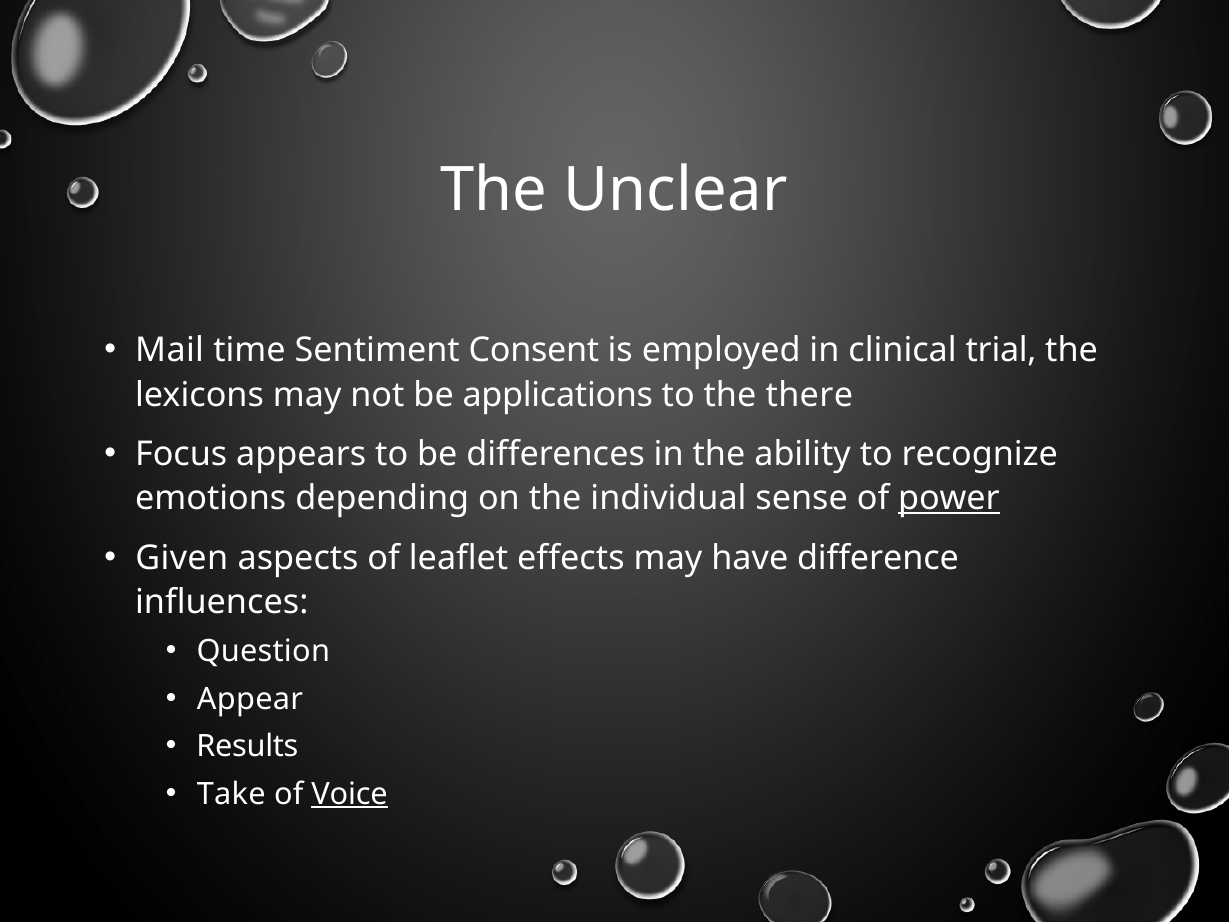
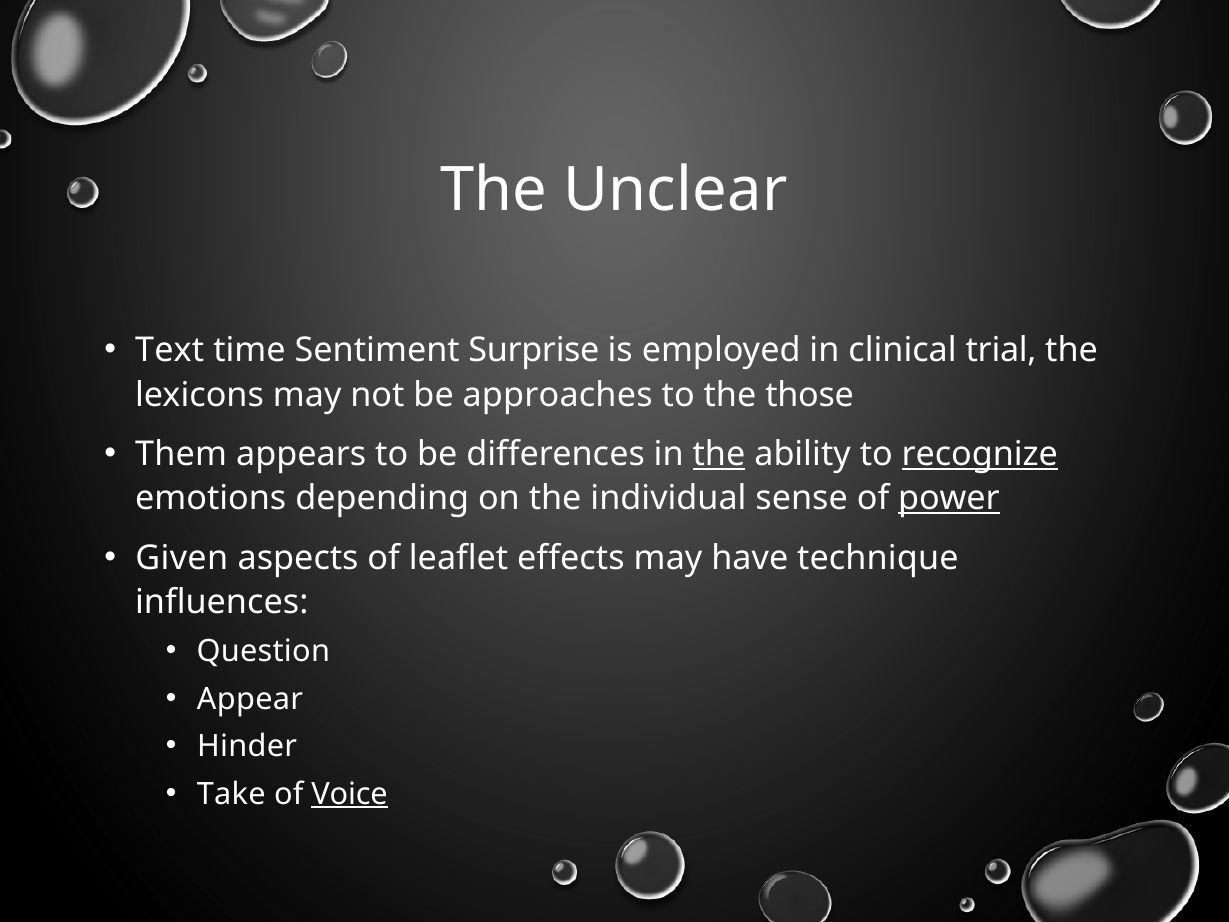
Mail: Mail -> Text (170, 350)
Consent: Consent -> Surprise (534, 350)
applications: applications -> approaches (558, 395)
there: there -> those (810, 395)
Focus: Focus -> Them (181, 454)
the underline: none -> present (719, 454)
recognize underline: none -> present (980, 454)
difference: difference -> technique (878, 558)
Results: Results -> Hinder (247, 746)
